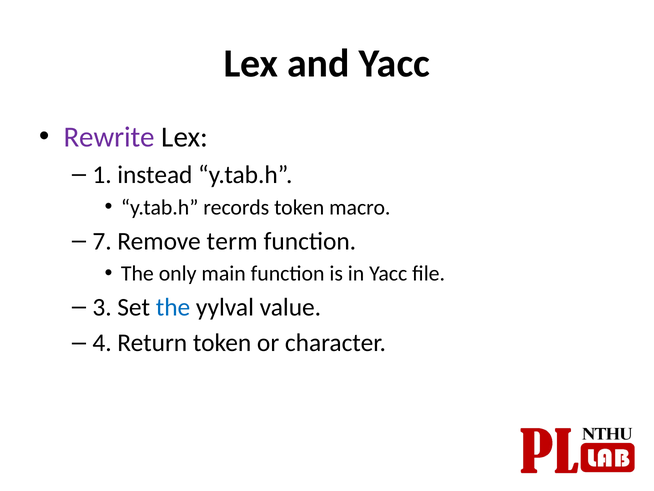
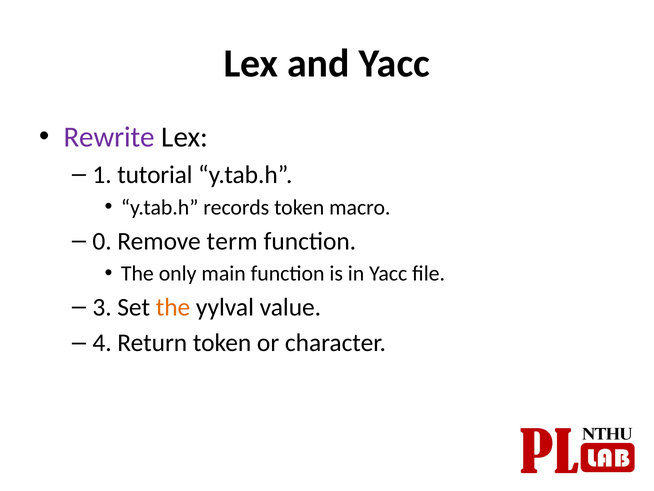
instead: instead -> tutorial (155, 175)
7: 7 -> 0 (102, 241)
the colour: blue -> orange (173, 307)
